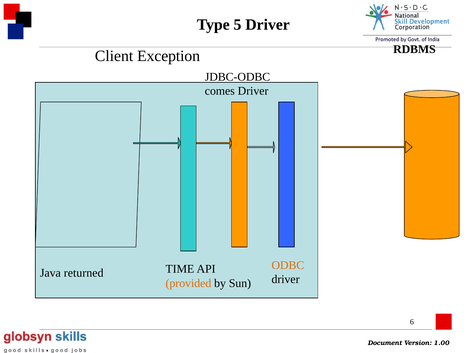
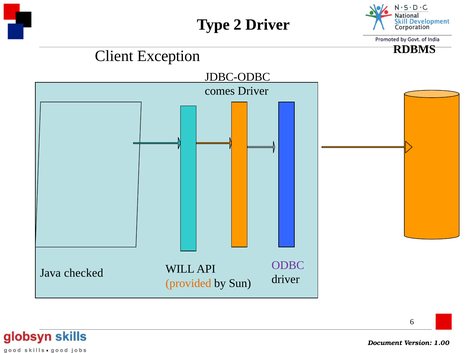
5: 5 -> 2 (237, 25)
ODBC colour: orange -> purple (288, 265)
TIME: TIME -> WILL (180, 269)
returned: returned -> checked (84, 273)
